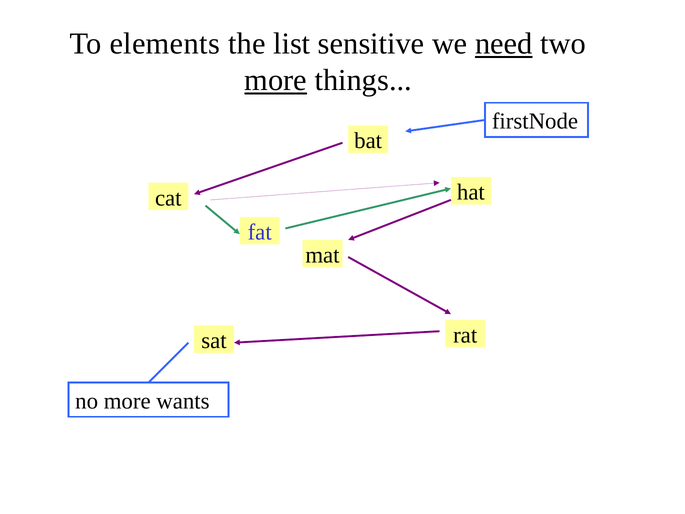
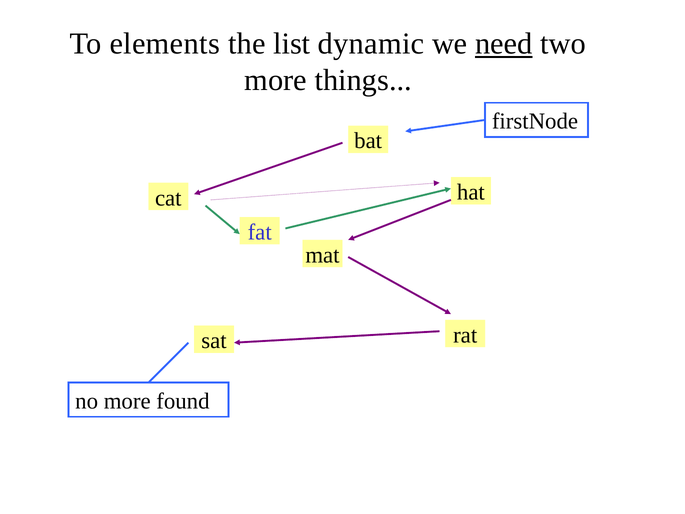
sensitive: sensitive -> dynamic (371, 44)
more underline: present -> none (276, 80)
wants: wants -> found (183, 401)
